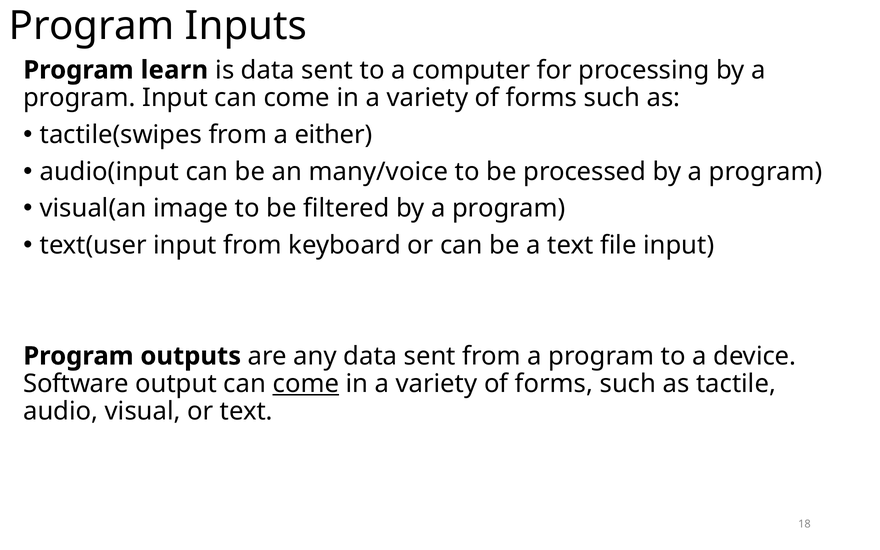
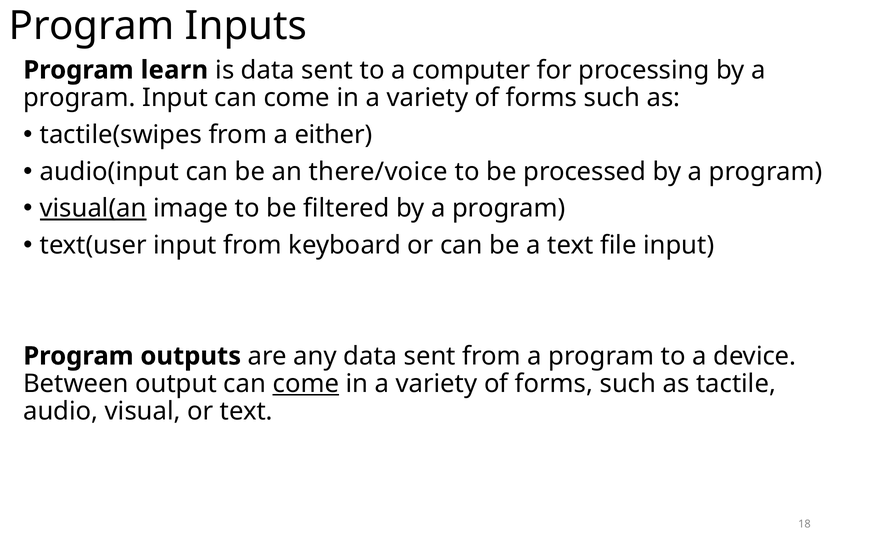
many/voice: many/voice -> there/voice (378, 172)
visual(an underline: none -> present (93, 208)
Software: Software -> Between (76, 384)
